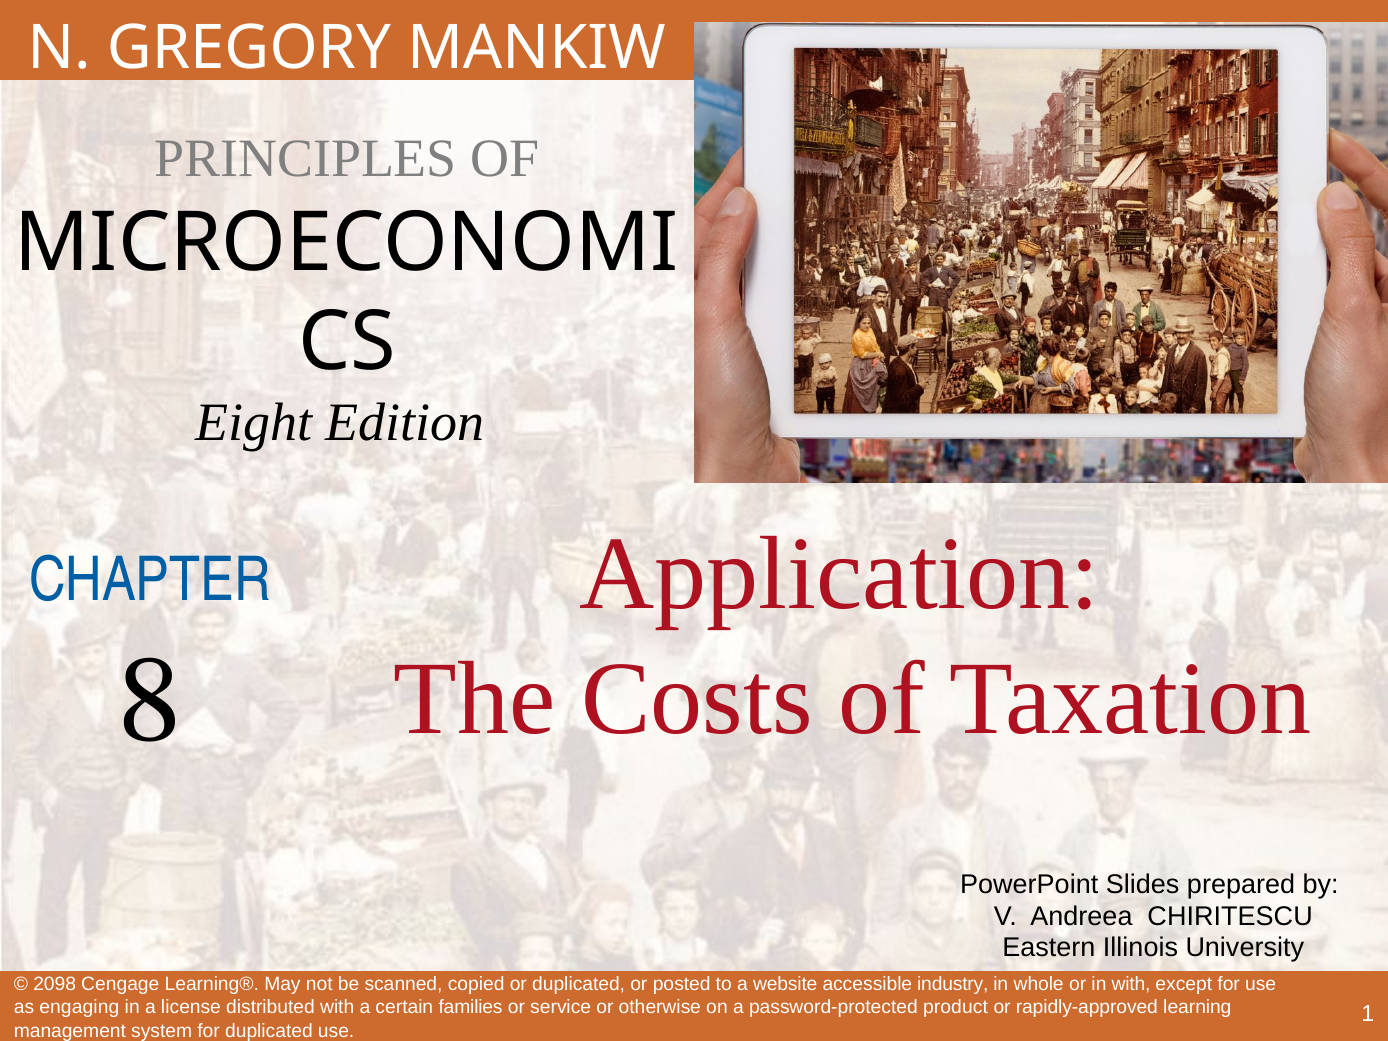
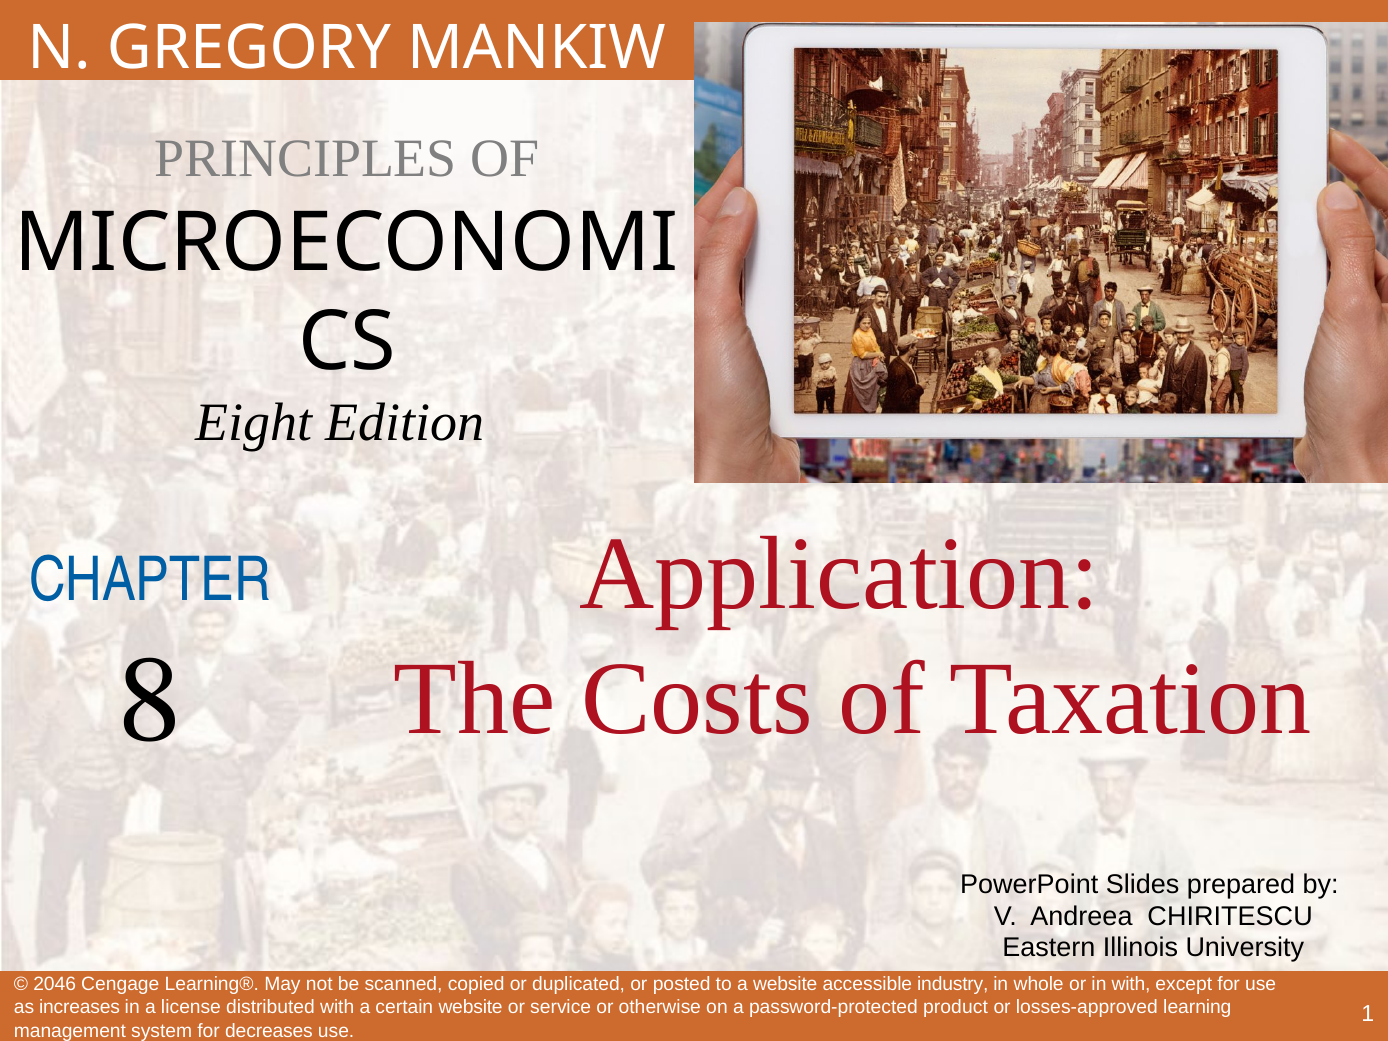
2098: 2098 -> 2046 (55, 984)
engaging: engaging -> increases (80, 1008)
certain families: families -> website (471, 1008)
rapidly-approved: rapidly-approved -> losses-approved (1087, 1008)
for duplicated: duplicated -> decreases (269, 1031)
